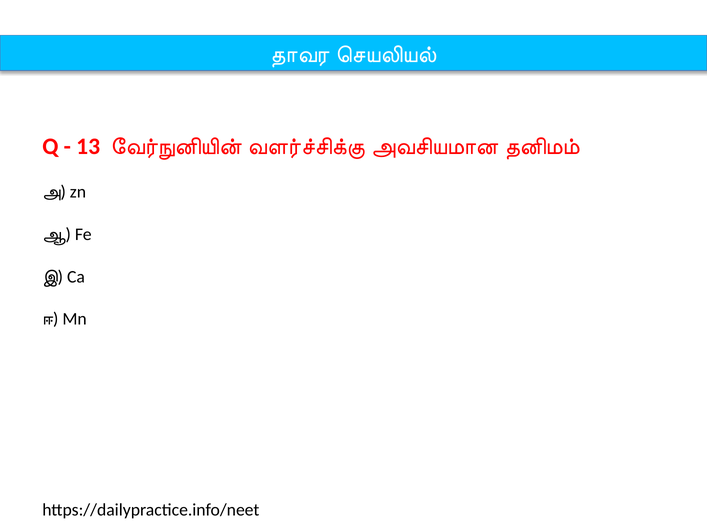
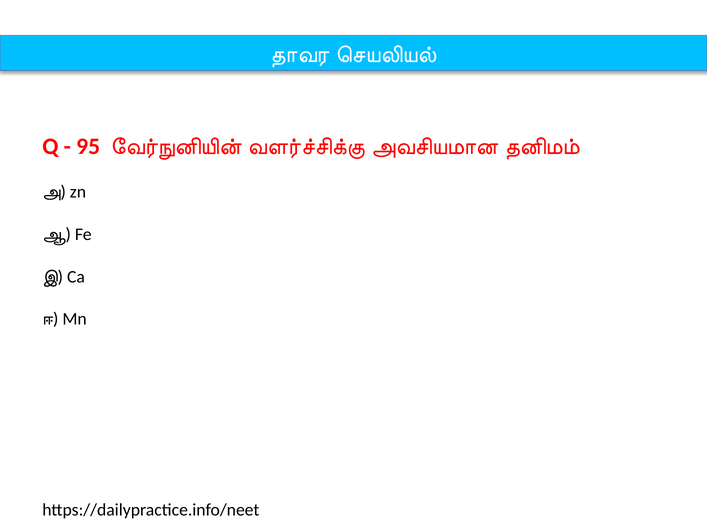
13: 13 -> 95 (88, 147)
